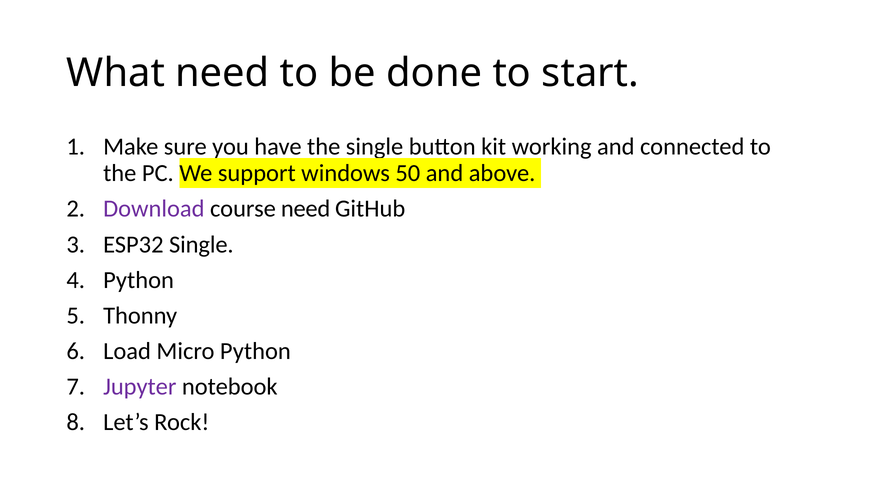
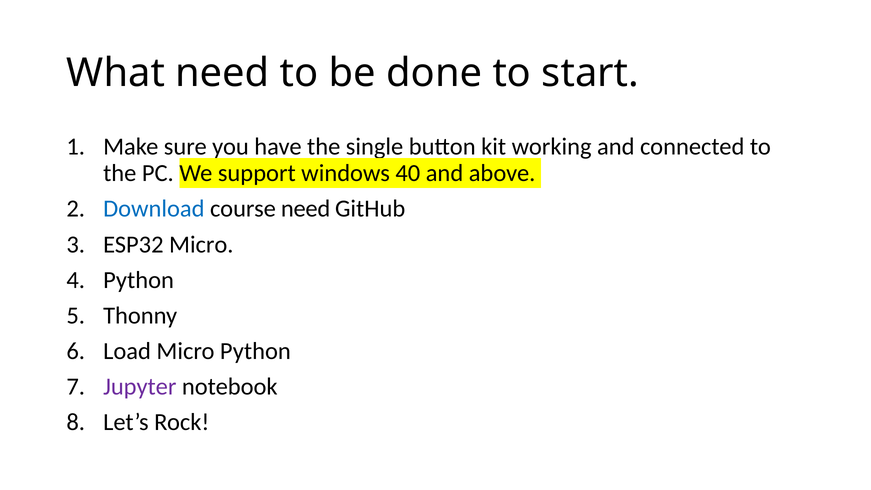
50: 50 -> 40 (408, 173)
Download colour: purple -> blue (154, 209)
ESP32 Single: Single -> Micro (201, 244)
